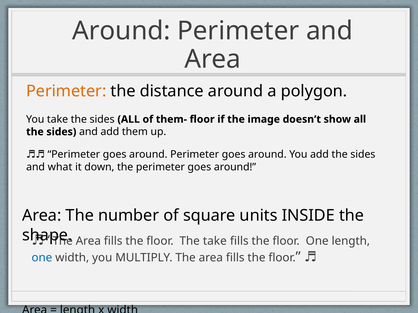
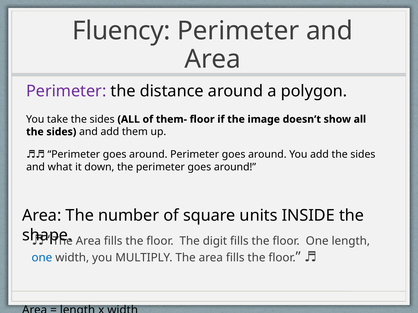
Around: Around -> Fluency (121, 31)
Perimeter colour: orange -> purple (66, 91)
The take: take -> digit (215, 242)
